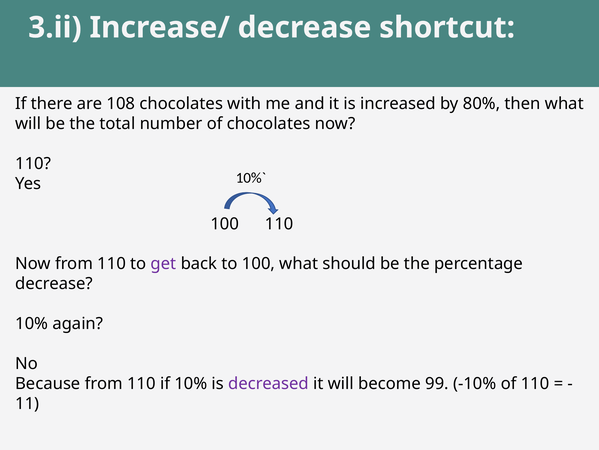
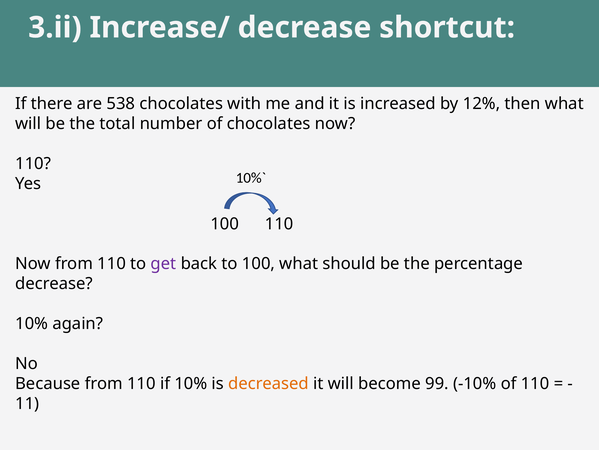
108: 108 -> 538 (121, 103)
80%: 80% -> 12% (482, 103)
decreased colour: purple -> orange (269, 383)
